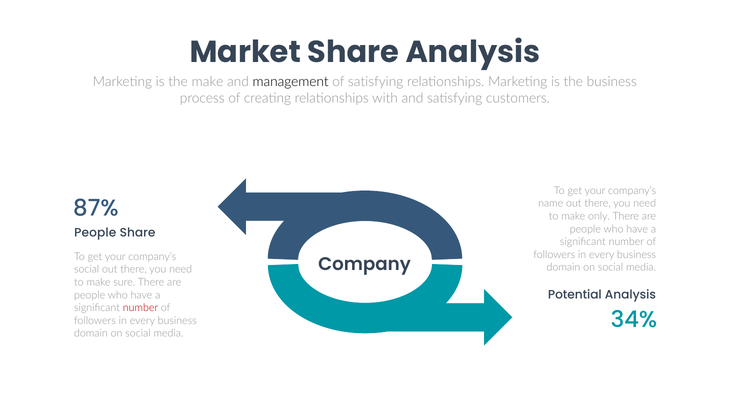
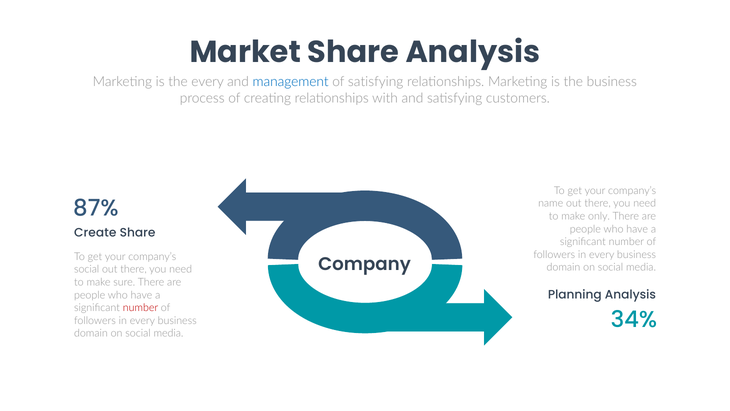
the make: make -> every (208, 82)
management colour: black -> blue (291, 82)
People: People -> Create (95, 232)
Potential: Potential -> Planning (575, 295)
